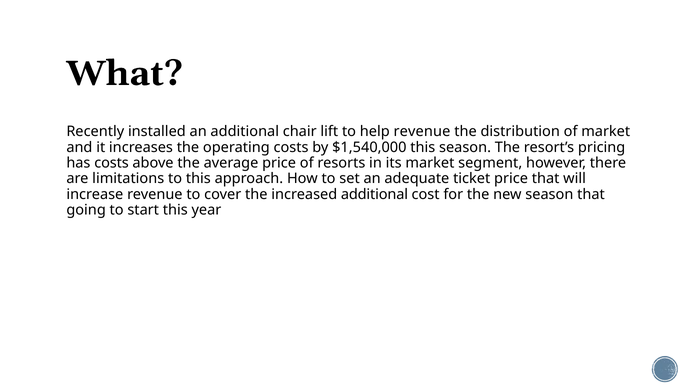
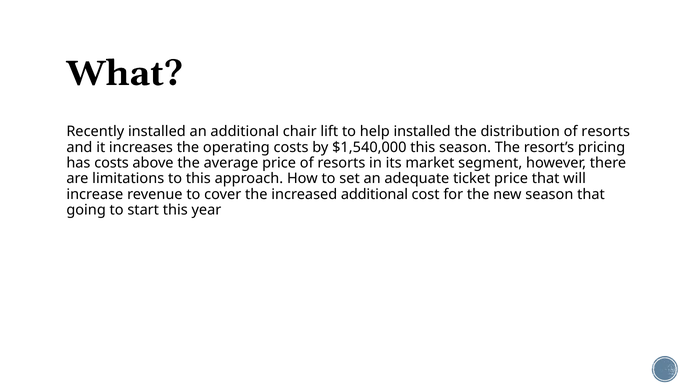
help revenue: revenue -> installed (422, 132)
distribution of market: market -> resorts (606, 132)
